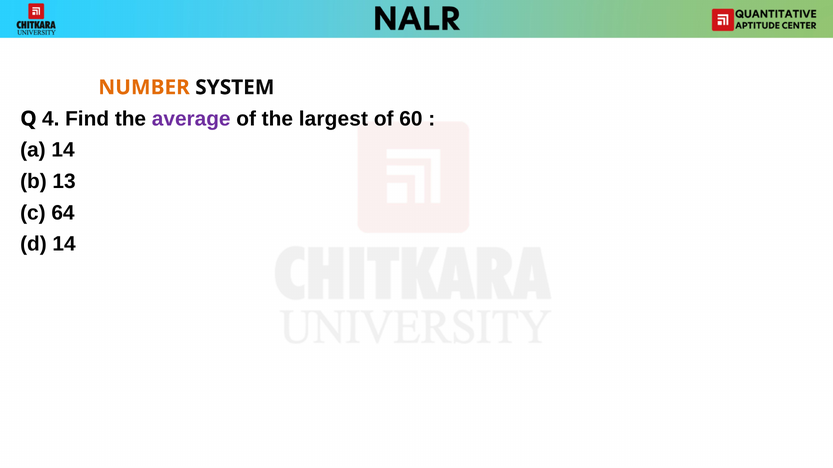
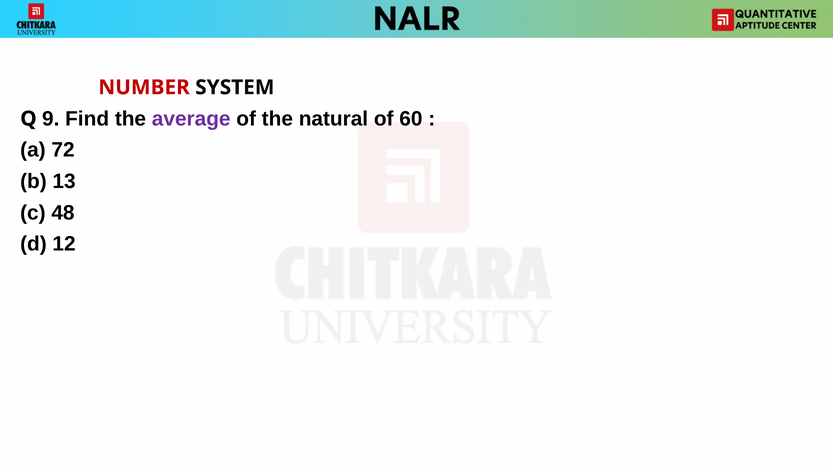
NUMBER colour: orange -> red (144, 87)
4: 4 -> 9 (51, 119)
largest: largest -> natural (333, 119)
14: 14 -> 72 (63, 150)
64: 64 -> 48 (63, 213)
d 14: 14 -> 12 (64, 244)
